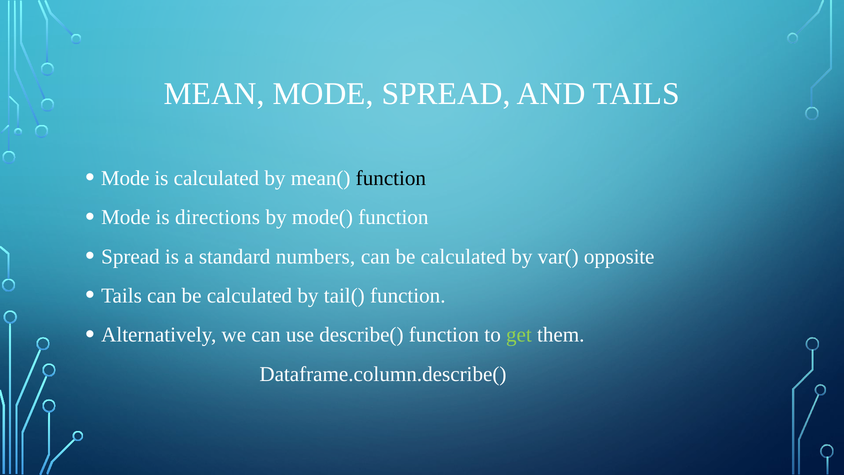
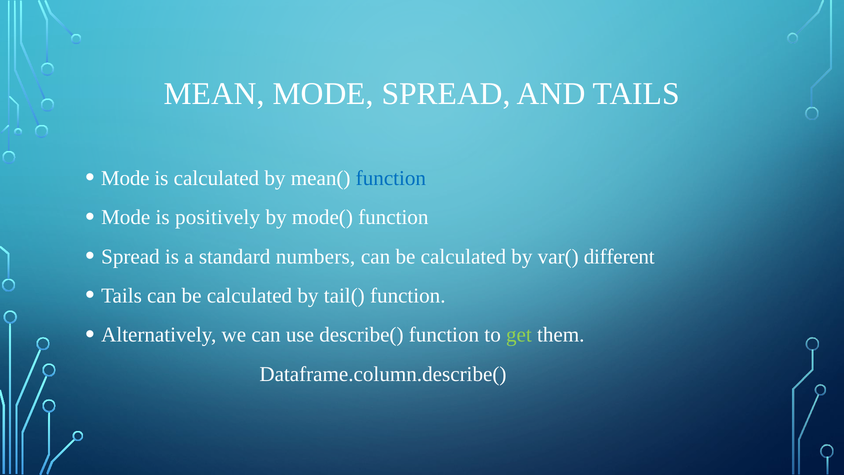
function colour: black -> blue (391, 178)
directions: directions -> positively (218, 217)
opposite: opposite -> different (619, 256)
